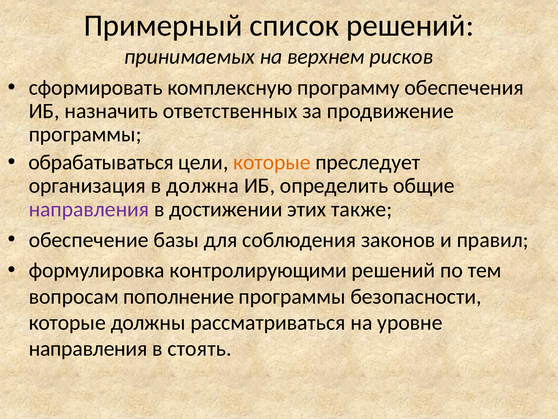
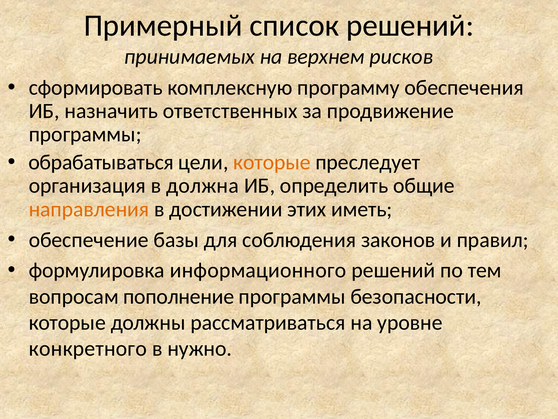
направления colour: purple -> orange (89, 209)
также: также -> иметь (362, 209)
контролирующими: контролирующими -> информационного (258, 270)
направления: направления -> конкретного (88, 348)
стоять: стоять -> нужно (200, 348)
